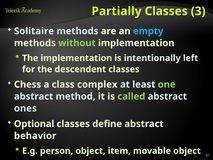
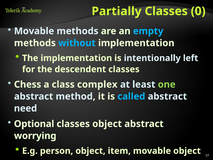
3: 3 -> 0 (198, 11)
Solitaire: Solitaire -> Movable (34, 31)
without colour: light green -> light blue (77, 43)
called colour: light green -> light blue (131, 96)
ones: ones -> need (25, 108)
classes define: define -> object (107, 124)
behavior: behavior -> worrying (35, 136)
